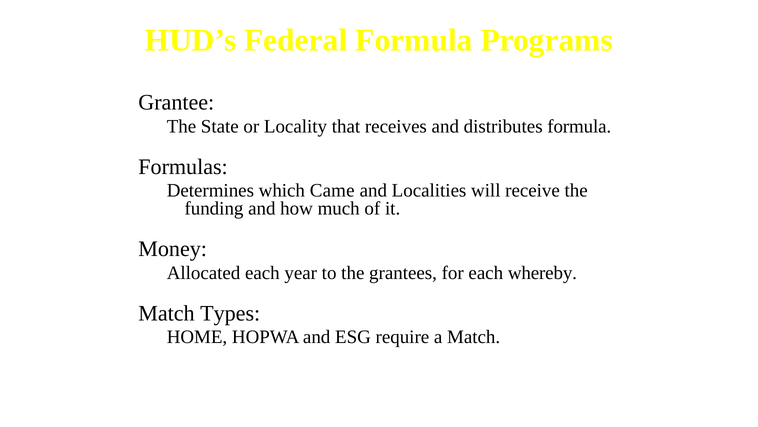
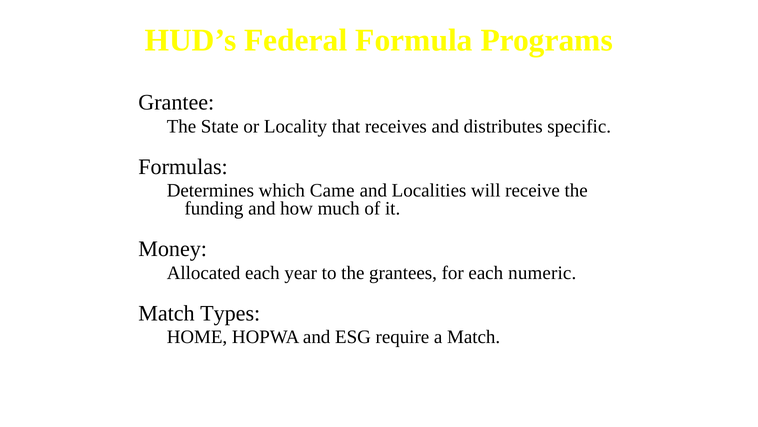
distributes formula: formula -> specific (579, 126)
whereby: whereby -> numeric (542, 272)
